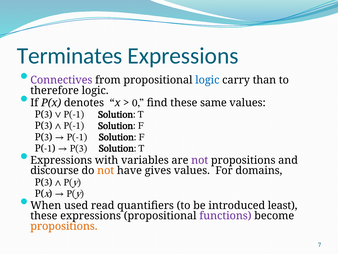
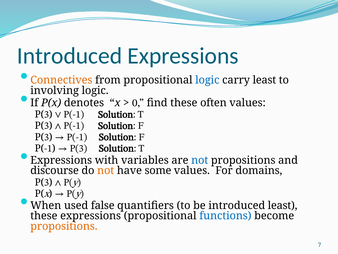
Terminates: Terminates -> Introduced (70, 56)
Connectives colour: purple -> orange (61, 80)
carry than: than -> least (264, 80)
therefore: therefore -> involving (55, 90)
same: same -> often (213, 103)
not colour: purple -> blue (200, 160)
gives: gives -> some (158, 170)
read: read -> false (103, 205)
functions colour: purple -> blue (225, 215)
